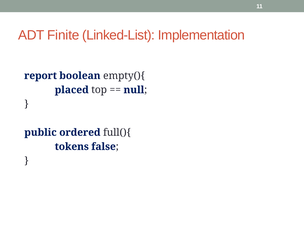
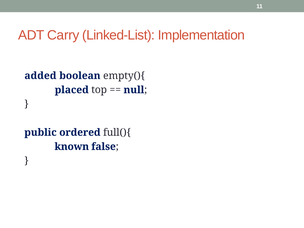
Finite: Finite -> Carry (63, 35)
report: report -> added (40, 76)
tokens: tokens -> known (72, 147)
